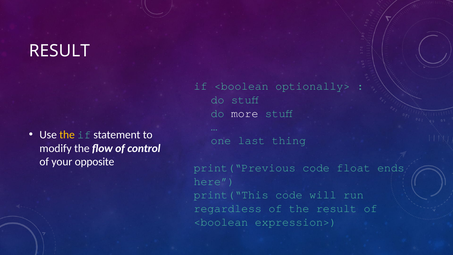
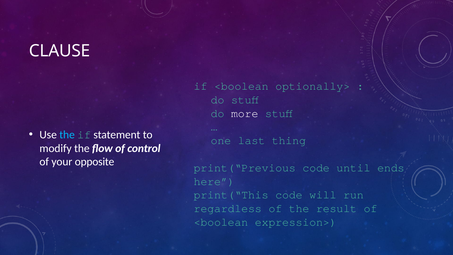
RESULT: RESULT -> CLAUSE (59, 51)
the colour: yellow -> light blue (67, 135)
float: float -> until (353, 168)
